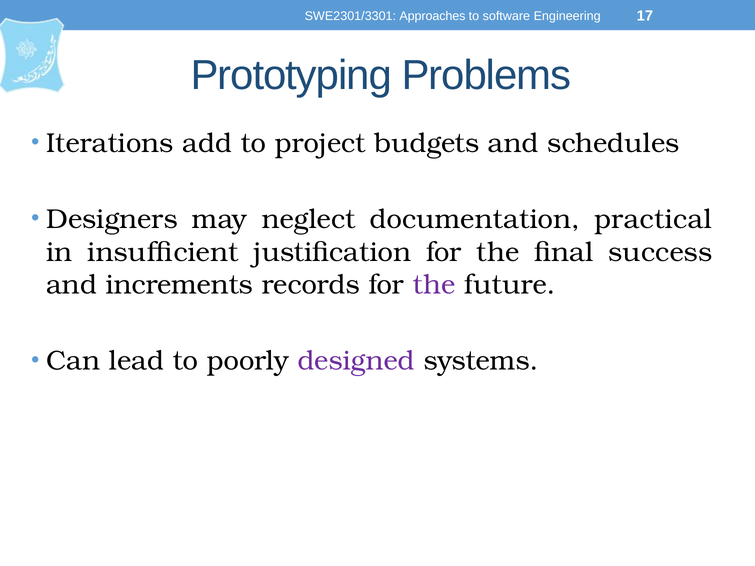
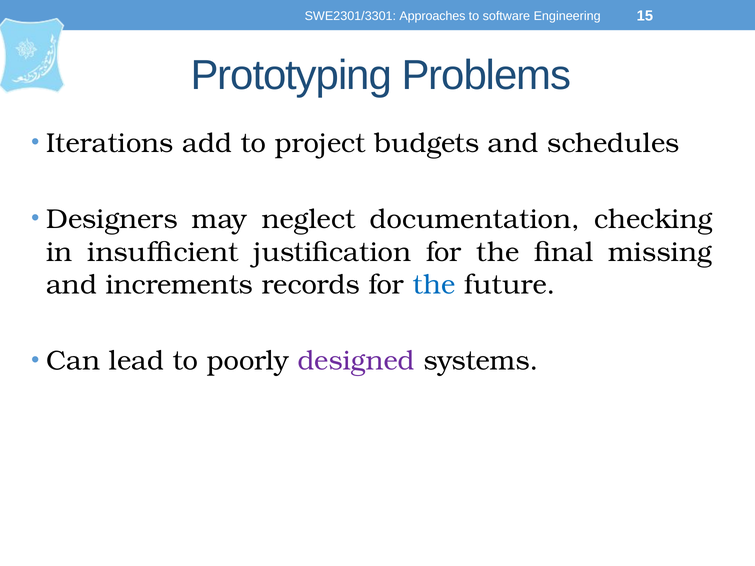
17: 17 -> 15 (645, 16)
practical: practical -> checking (653, 219)
success: success -> missing (660, 252)
the colour: purple -> blue (434, 285)
